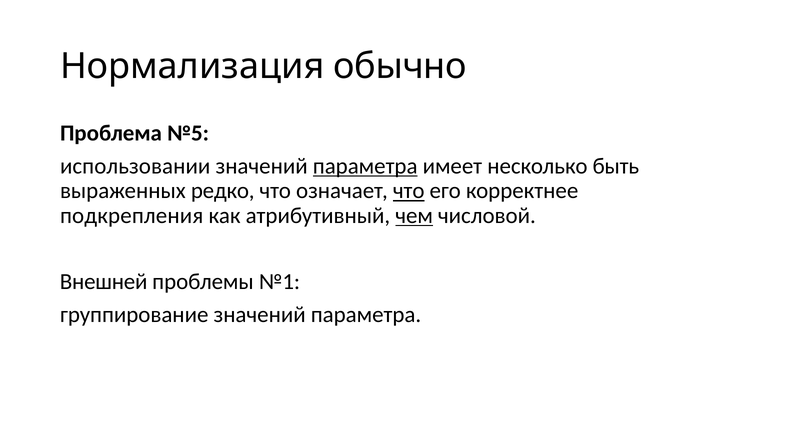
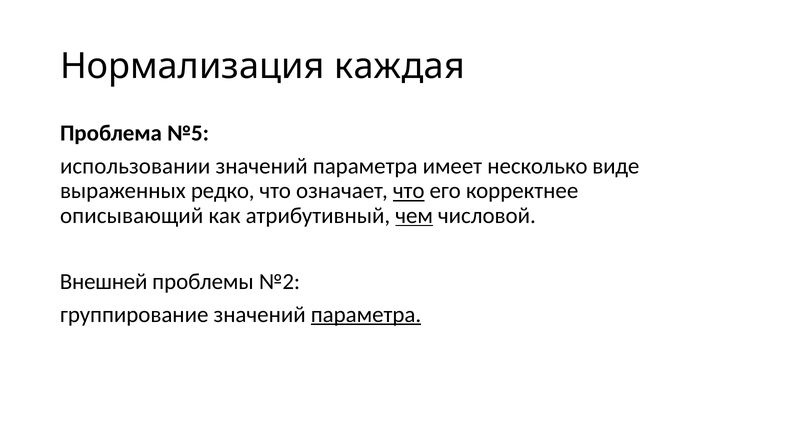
обычно: обычно -> каждая (400, 66)
параметра underline: present -> none (365, 166)
быть: быть -> виде (616, 166)
подкрепления: подкрепления -> описывающий (132, 215)
№1: №1 -> №2 (280, 281)
параметра underline: none -> present (366, 314)
